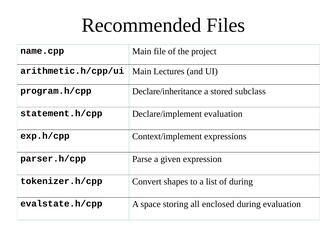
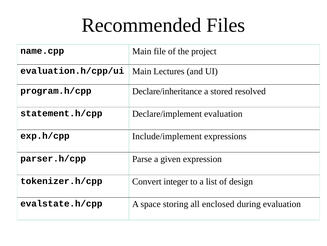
arithmetic.h/cpp/ui: arithmetic.h/cpp/ui -> evaluation.h/cpp/ui (72, 71)
subclass: subclass -> resolved (250, 91)
Context/implement: Context/implement -> Include/implement (167, 136)
shapes: shapes -> integer (176, 181)
of during: during -> design (241, 181)
